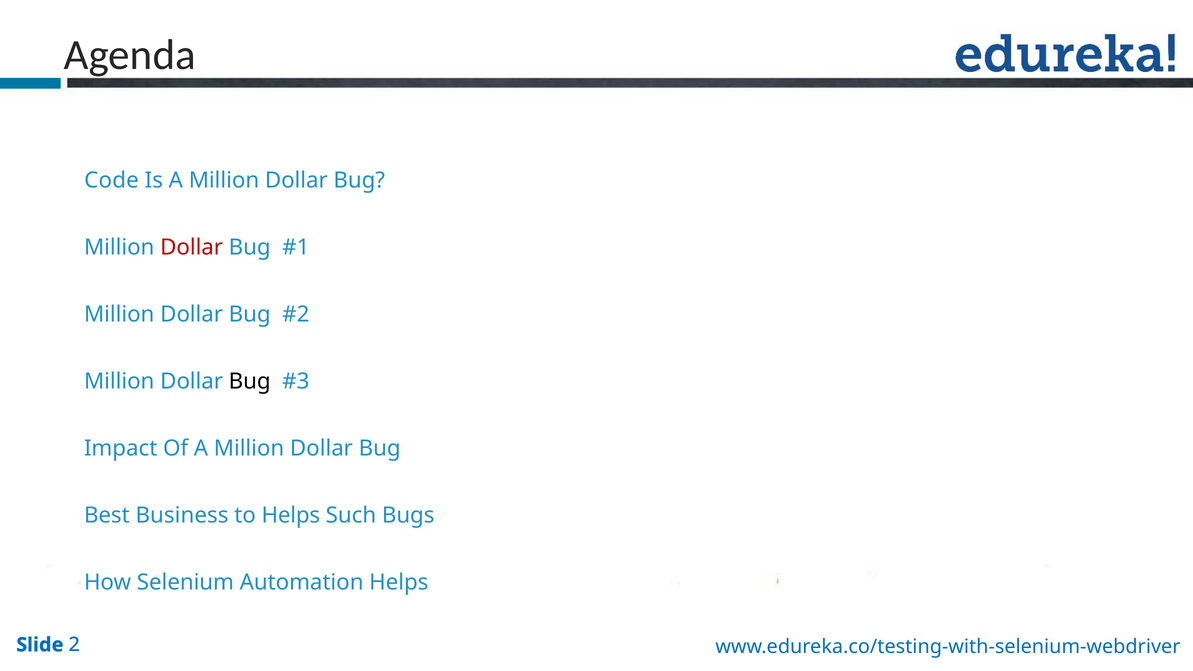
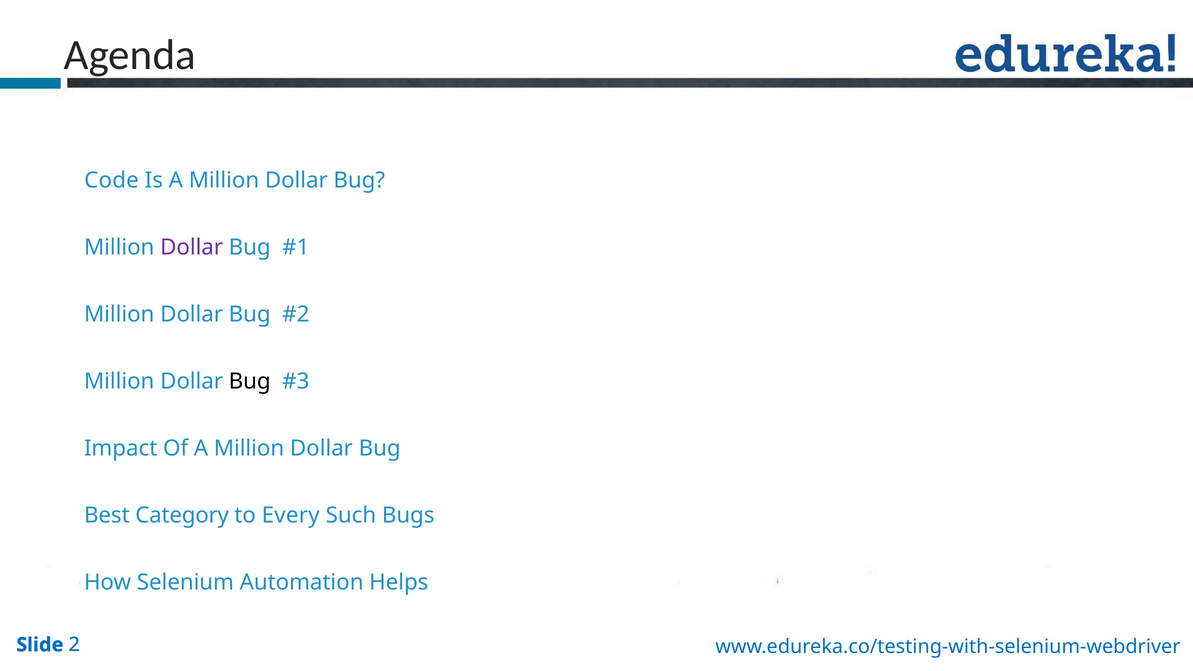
Dollar colour: red -> purple (192, 247)
Business: Business -> Category (182, 515)
to Helps: Helps -> Every (291, 515)
